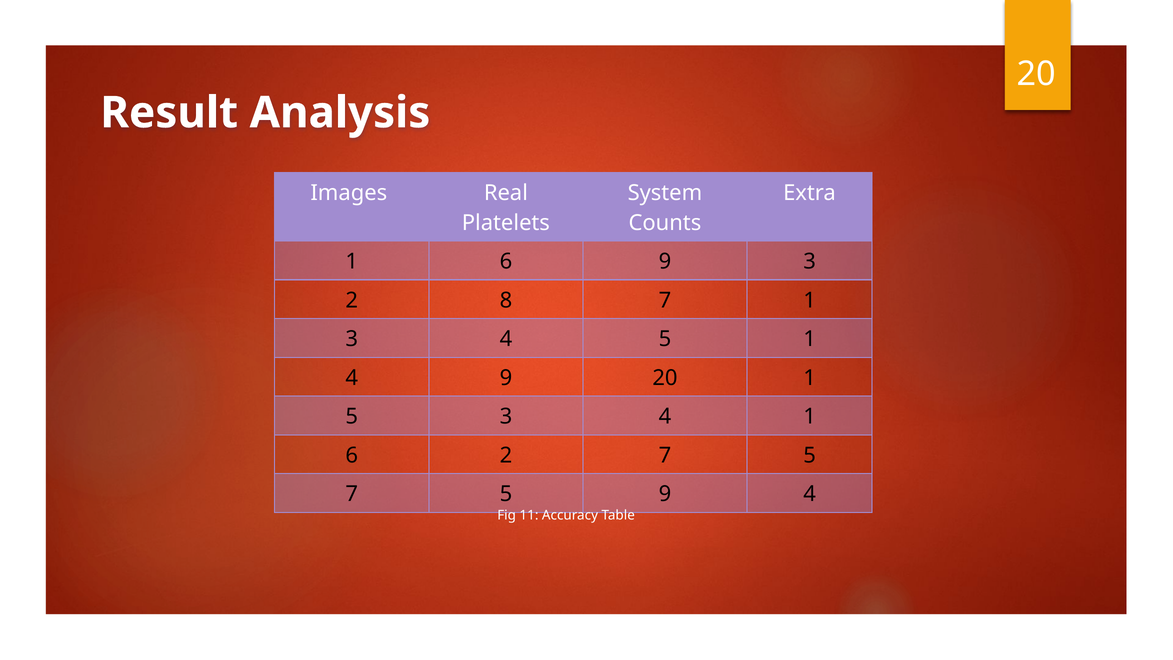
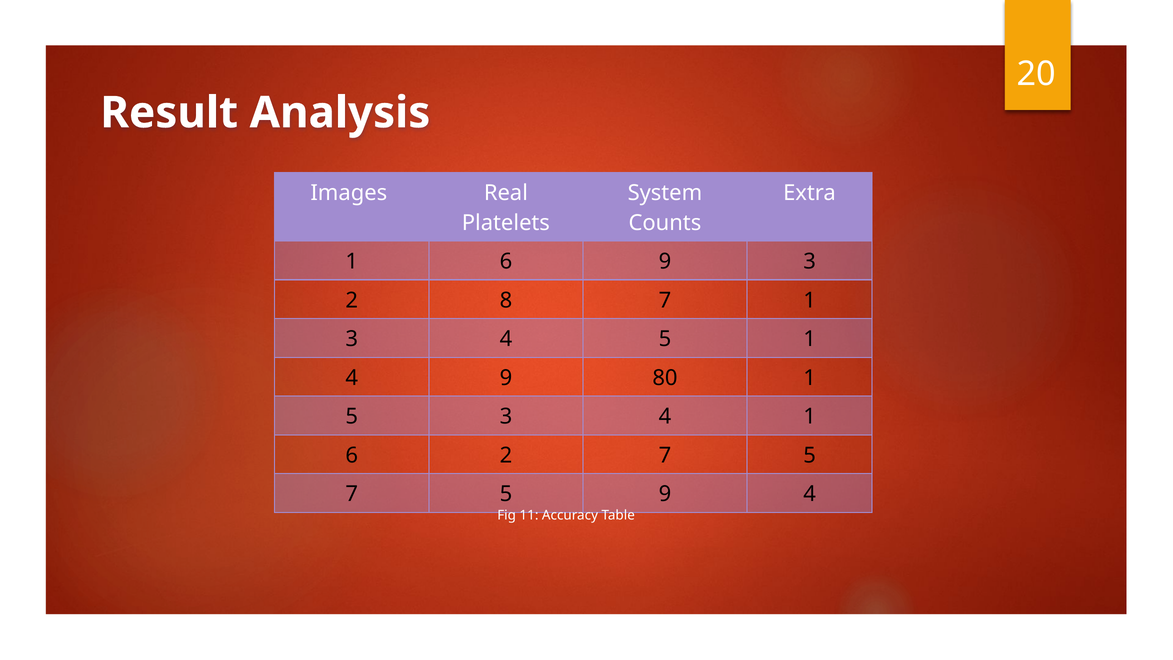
9 20: 20 -> 80 (665, 378)
